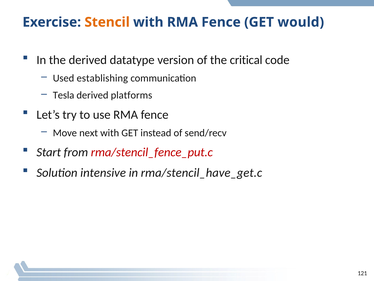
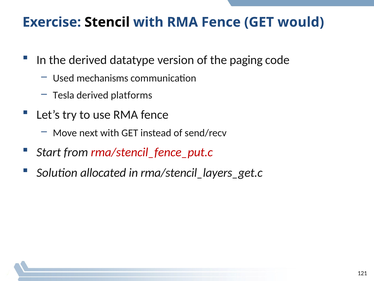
Stencil colour: orange -> black (107, 22)
critical: critical -> paging (246, 60)
establishing: establishing -> mechanisms (102, 78)
intensive: intensive -> allocated (103, 172)
rma/stencil_have_get.c: rma/stencil_have_get.c -> rma/stencil_layers_get.c (202, 172)
